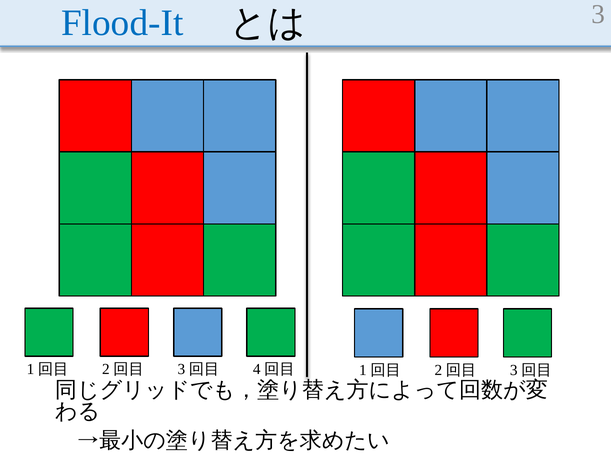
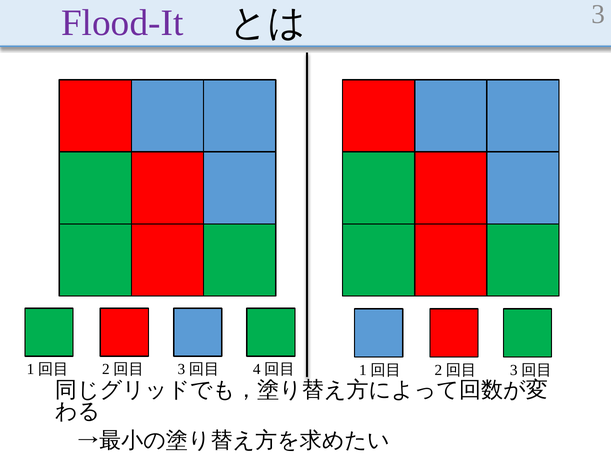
Flood-It colour: blue -> purple (122, 23)
